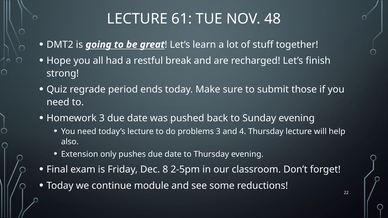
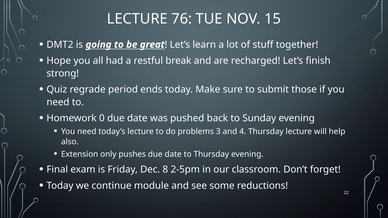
61: 61 -> 76 (182, 19)
48: 48 -> 15 (273, 19)
Homework 3: 3 -> 0 (102, 118)
